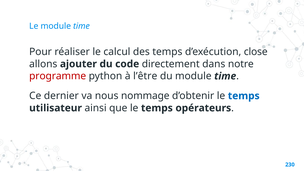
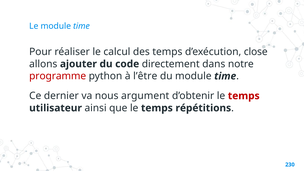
nommage: nommage -> argument (145, 96)
temps colour: blue -> red (244, 96)
opérateurs: opérateurs -> répétitions (203, 108)
